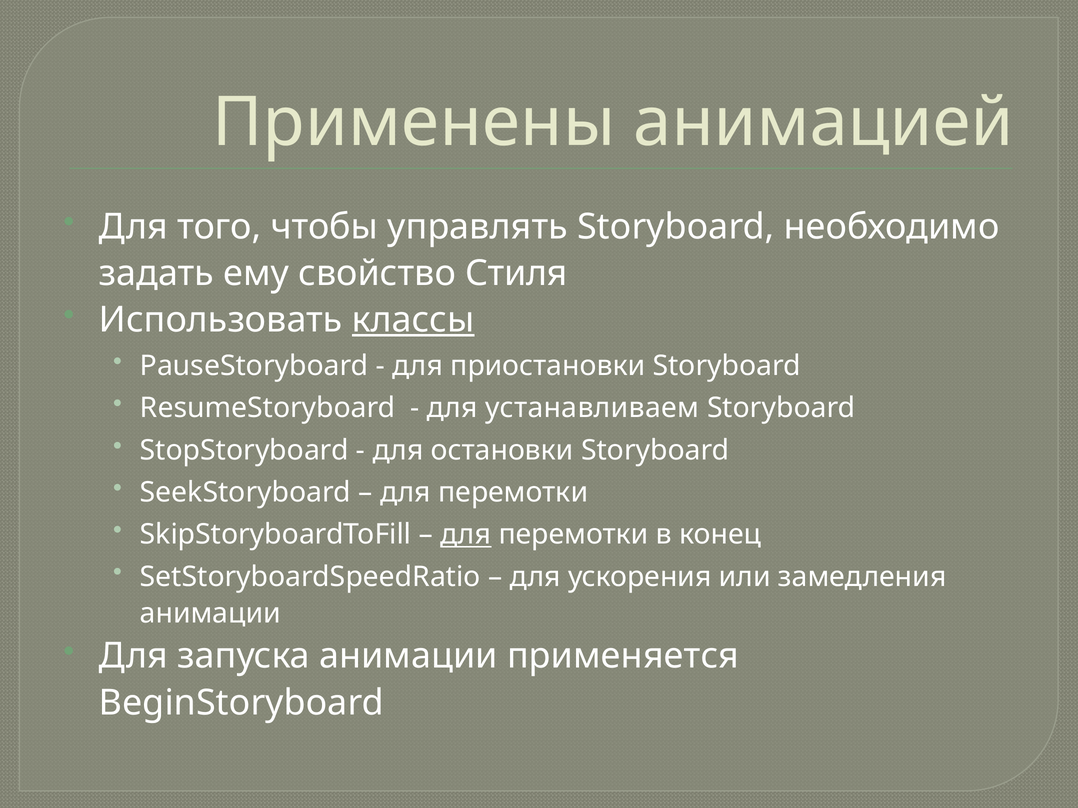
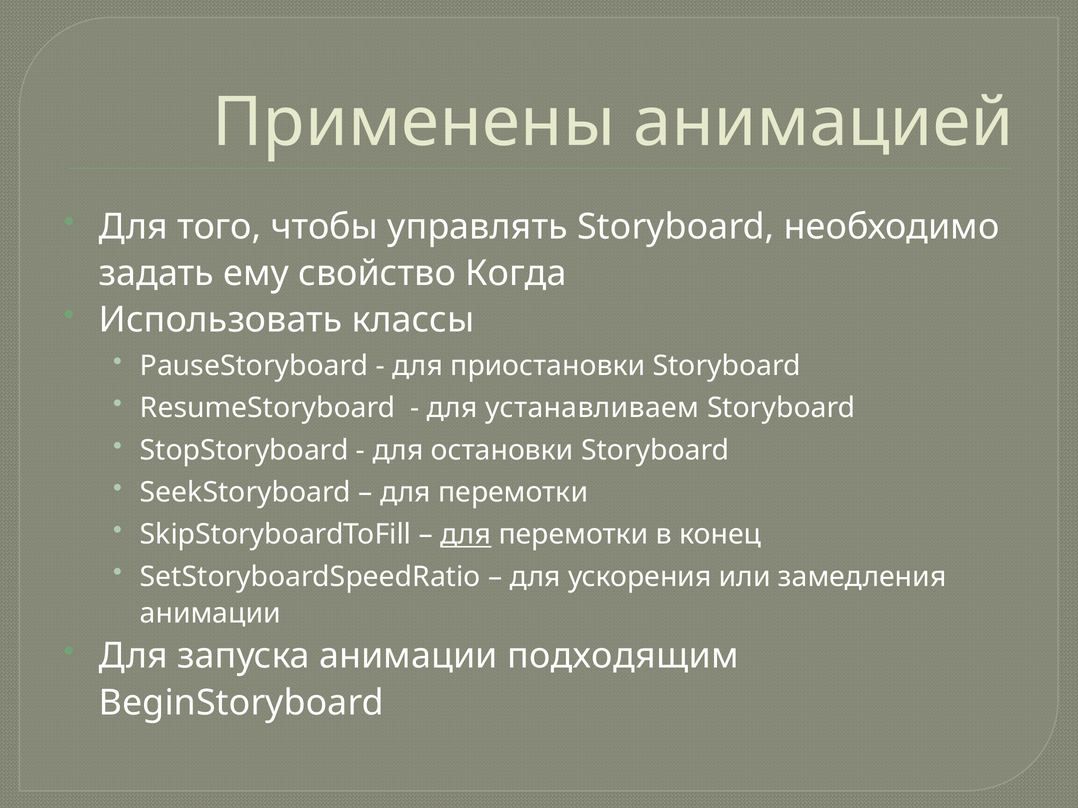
Стиля: Стиля -> Когда (516, 273)
классы underline: present -> none (413, 320)
применяется: применяется -> подходящим (623, 657)
